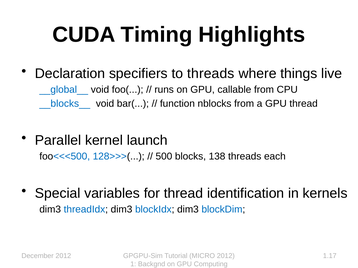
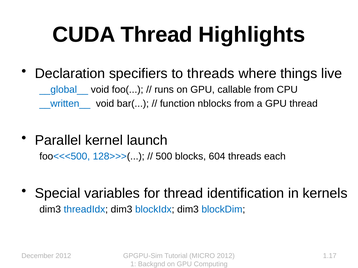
CUDA Timing: Timing -> Thread (157, 35)
__blocks__: __blocks__ -> __written__ (65, 104)
138: 138 -> 604 (217, 157)
